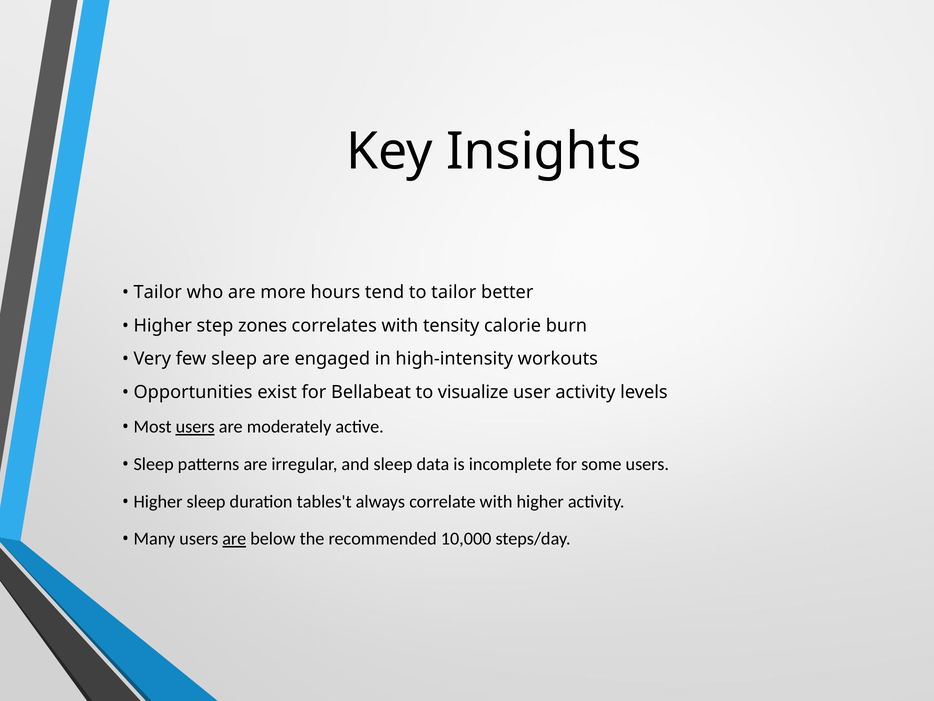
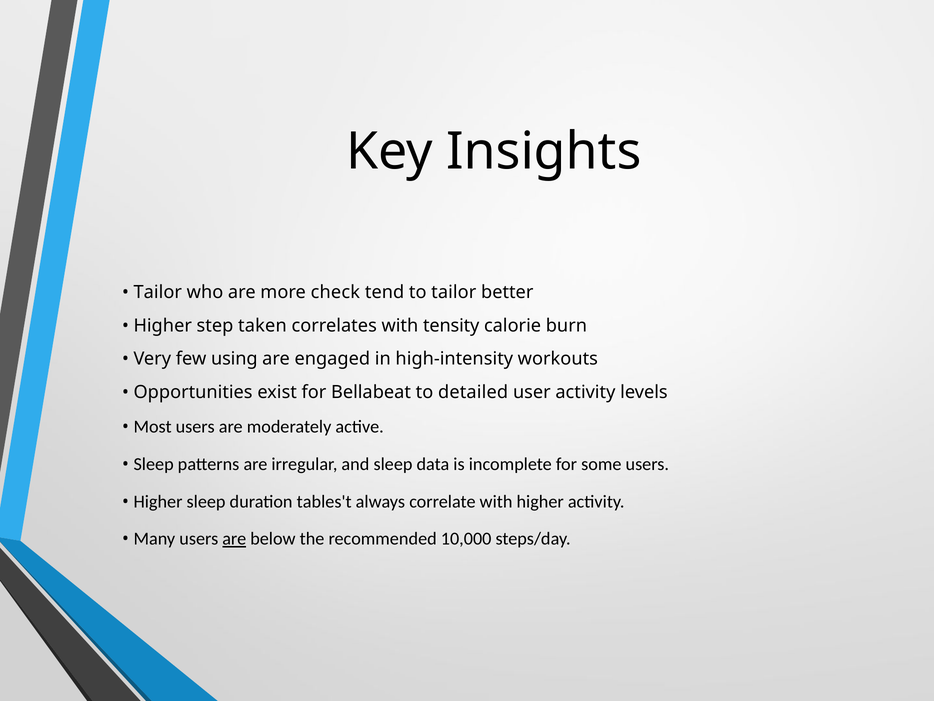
hours: hours -> check (335, 292)
zones: zones -> taken (262, 325)
few sleep: sleep -> using (234, 359)
visualize: visualize -> detailed (473, 392)
users underline: present -> none (195, 427)
